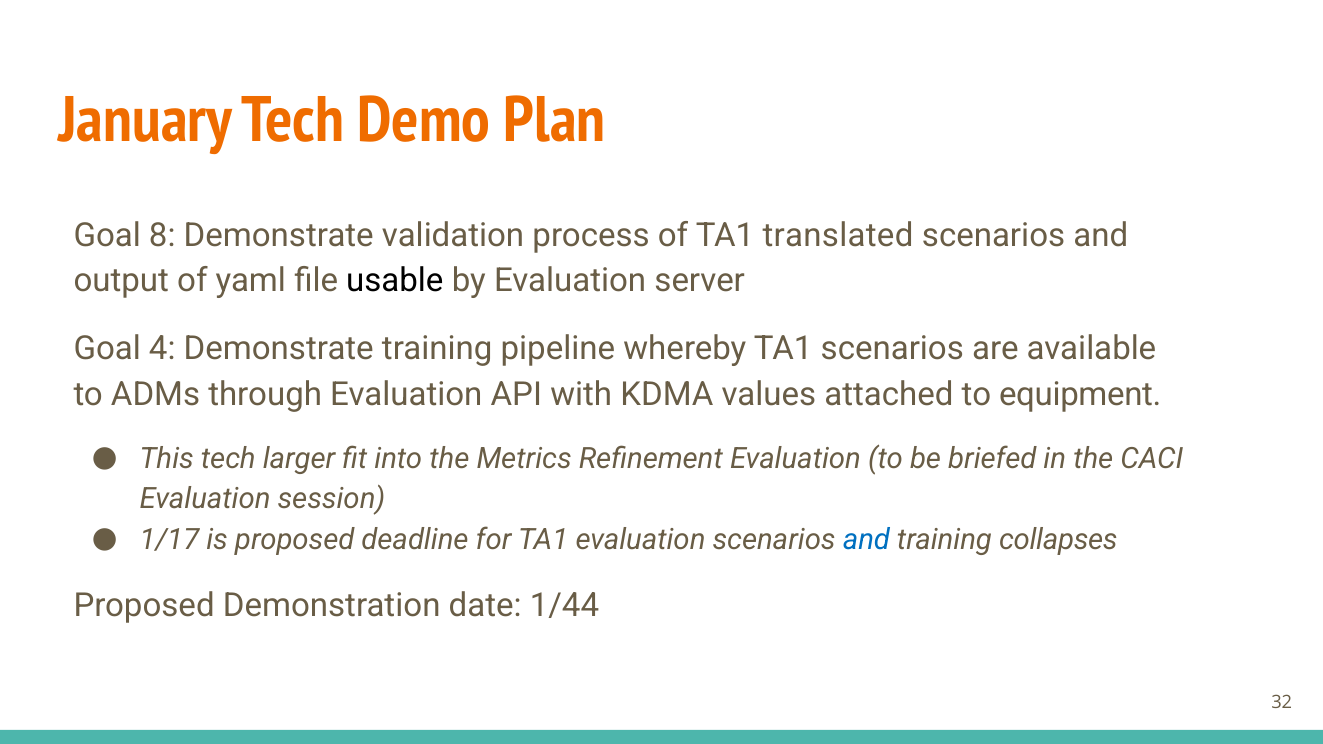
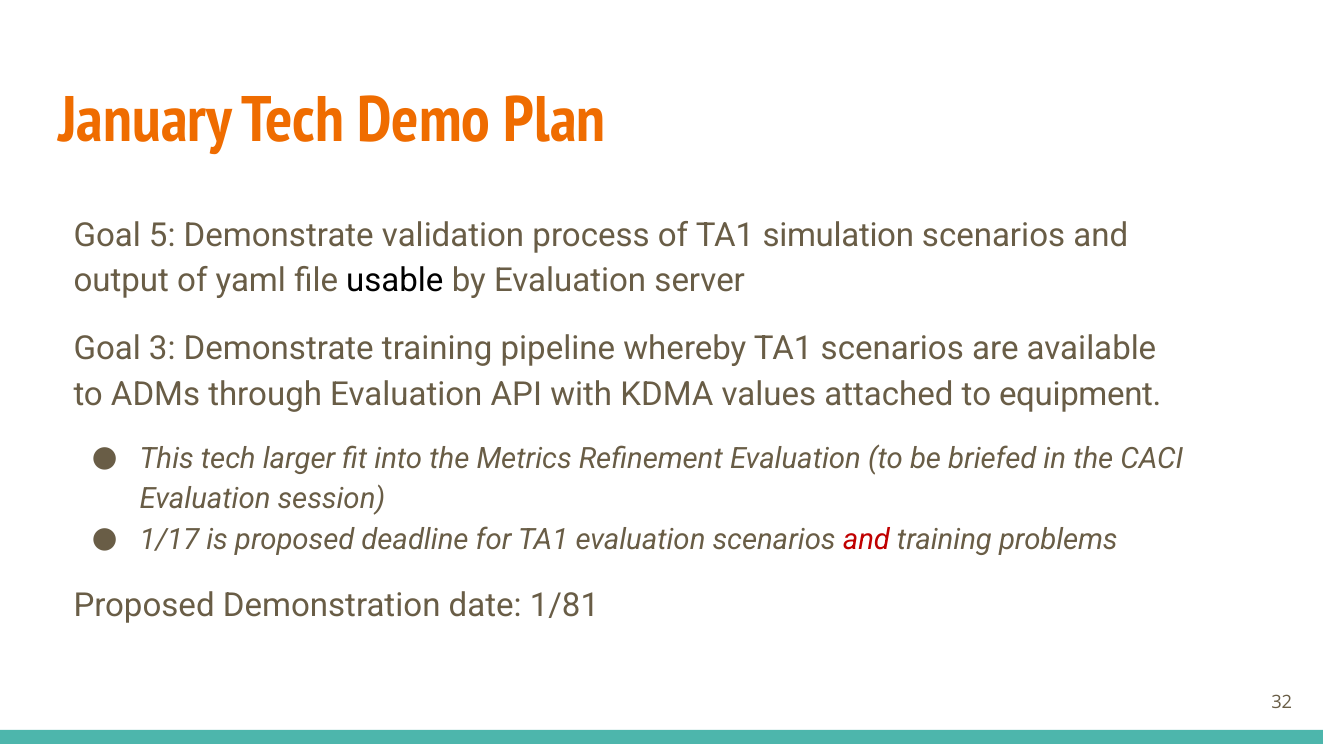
8: 8 -> 5 (162, 235)
translated: translated -> simulation (838, 235)
4: 4 -> 3 (162, 349)
and colour: blue -> red (866, 540)
collapses: collapses -> problems (1058, 540)
1/44: 1/44 -> 1/81 (564, 605)
